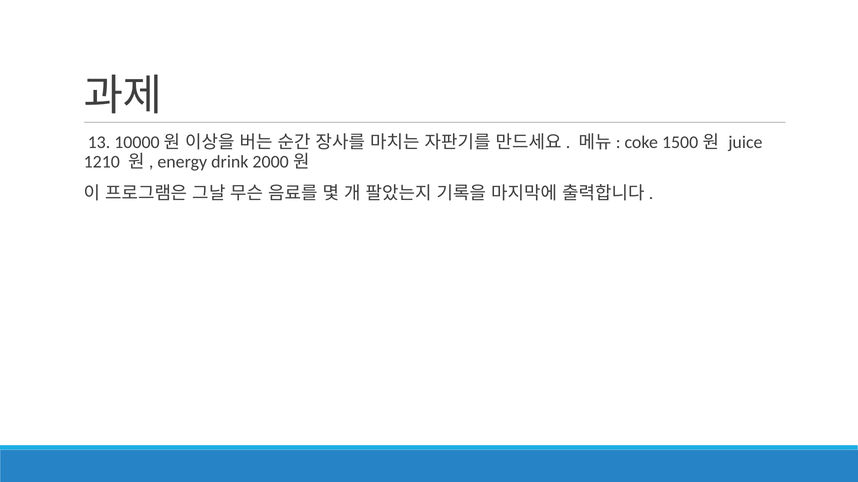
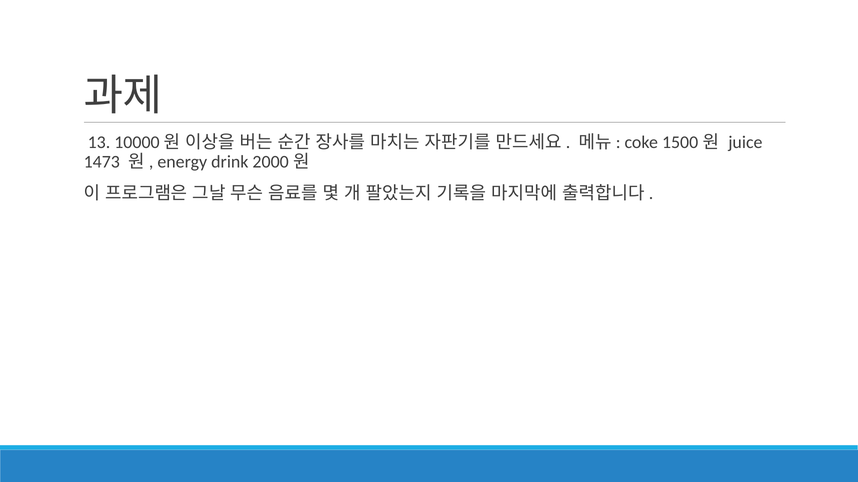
1210: 1210 -> 1473 (102, 162)
